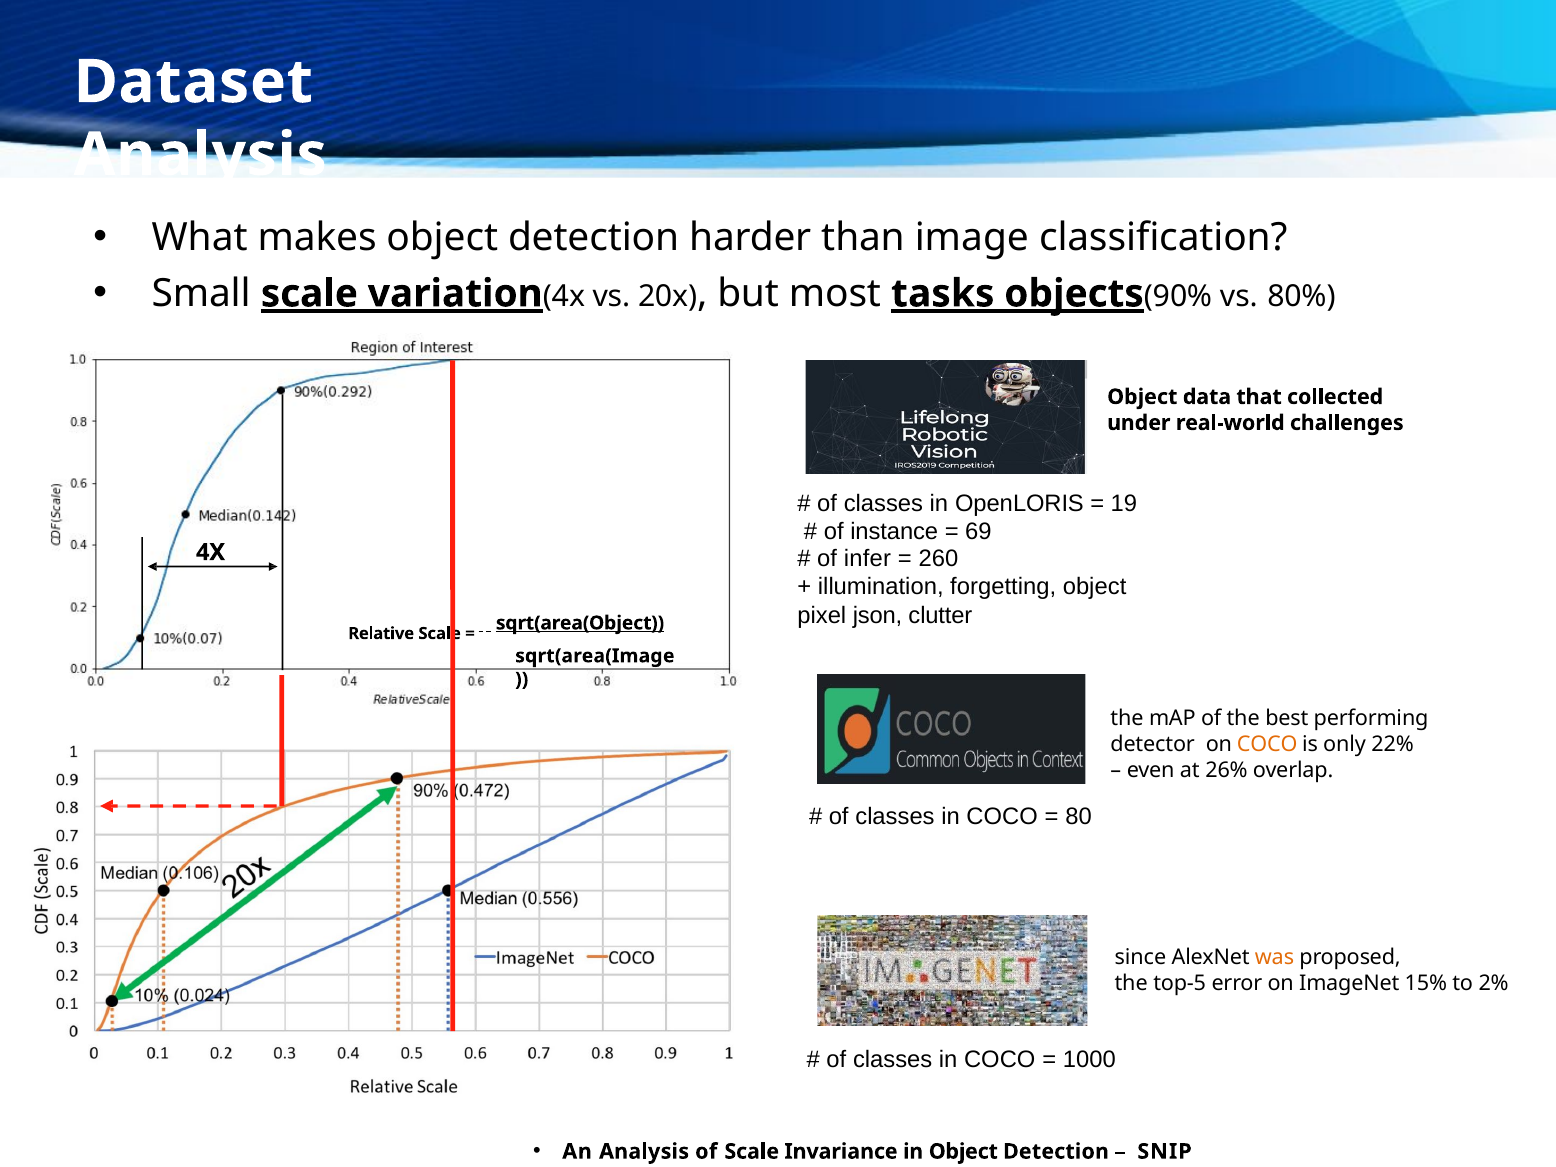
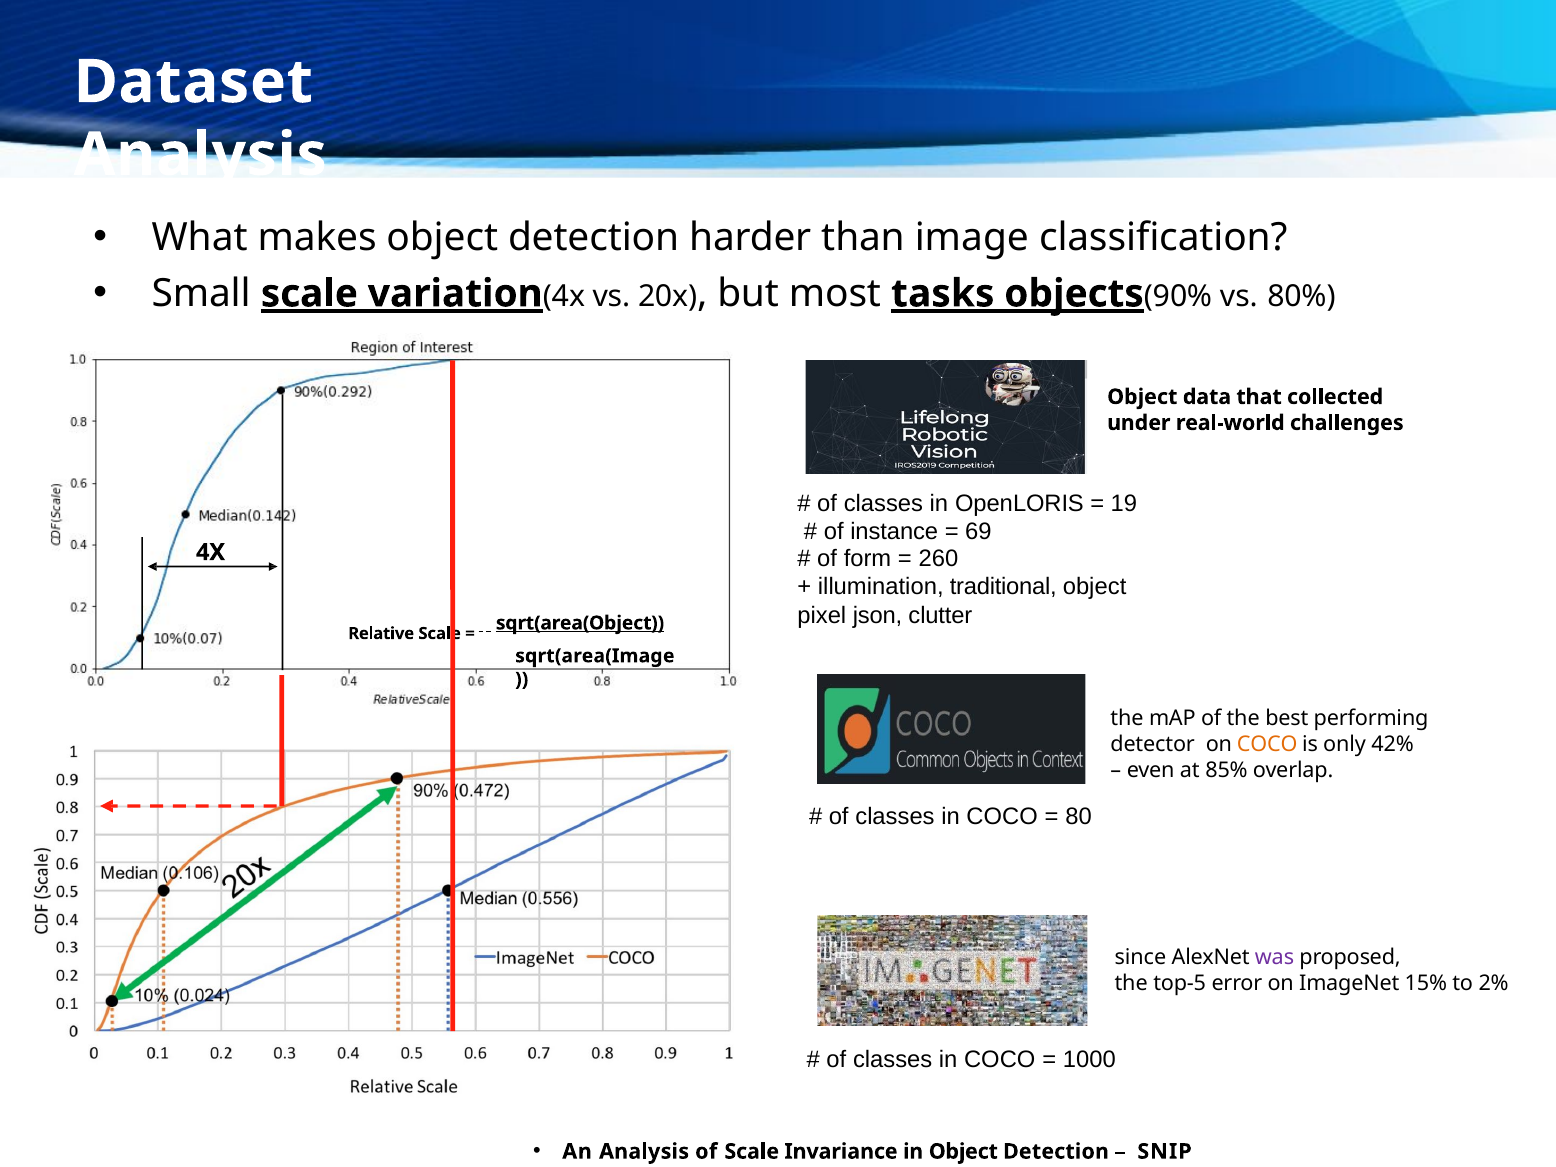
infer: infer -> form (868, 559)
forgetting: forgetting -> traditional (1003, 587)
22%: 22% -> 42% (1393, 744)
26%: 26% -> 85% (1227, 770)
was colour: orange -> purple (1274, 958)
